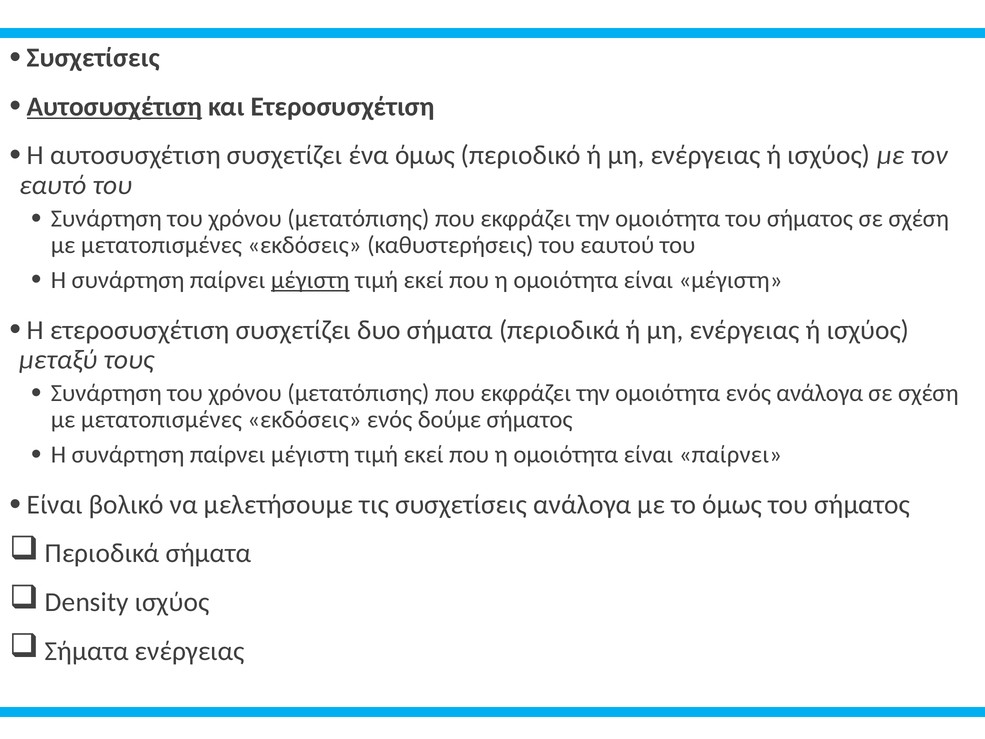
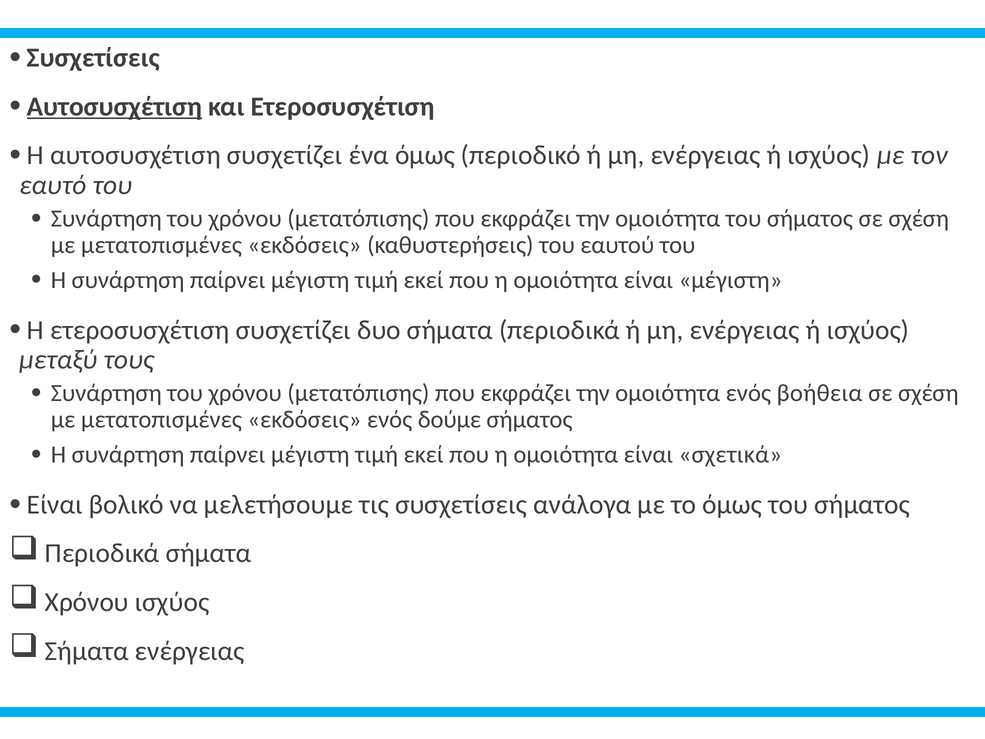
μέγιστη underline: present -> none (310, 280)
ενός ανάλογα: ανάλογα -> βοήθεια (819, 393)
είναι παίρνει: παίρνει -> σχετικά (730, 455)
Density: Density -> Χρόνου (87, 602)
